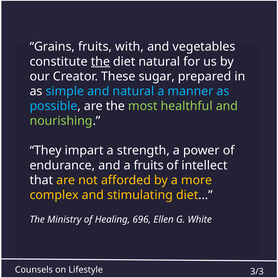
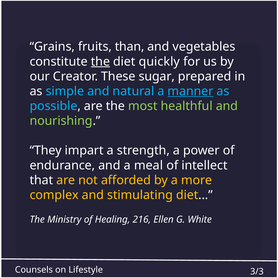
with: with -> than (130, 47)
diet natural: natural -> quickly (159, 62)
manner underline: none -> present (190, 91)
a fruits: fruits -> meal (149, 165)
696: 696 -> 216 (142, 220)
